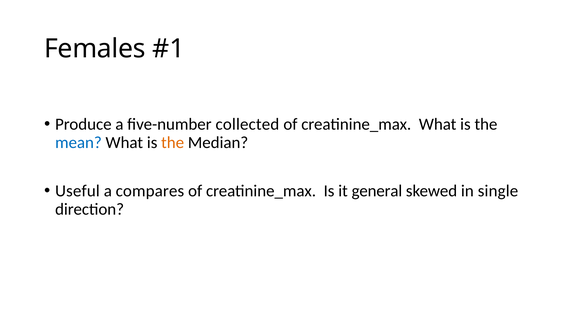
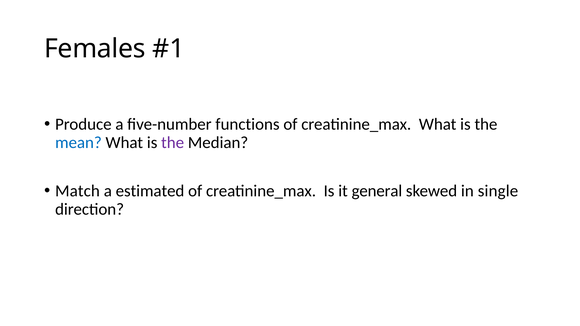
collected: collected -> functions (247, 124)
the colour: orange -> purple (173, 143)
Useful: Useful -> Match (77, 191)
compares: compares -> estimated (150, 191)
